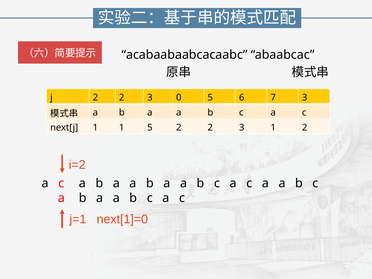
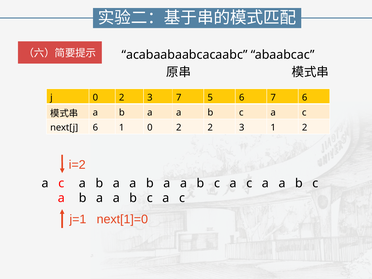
j 2: 2 -> 0 (95, 97)
3 0: 0 -> 7 (179, 97)
7 3: 3 -> 6 (305, 97)
next[j 1: 1 -> 6 (95, 128)
1 5: 5 -> 0 (150, 128)
